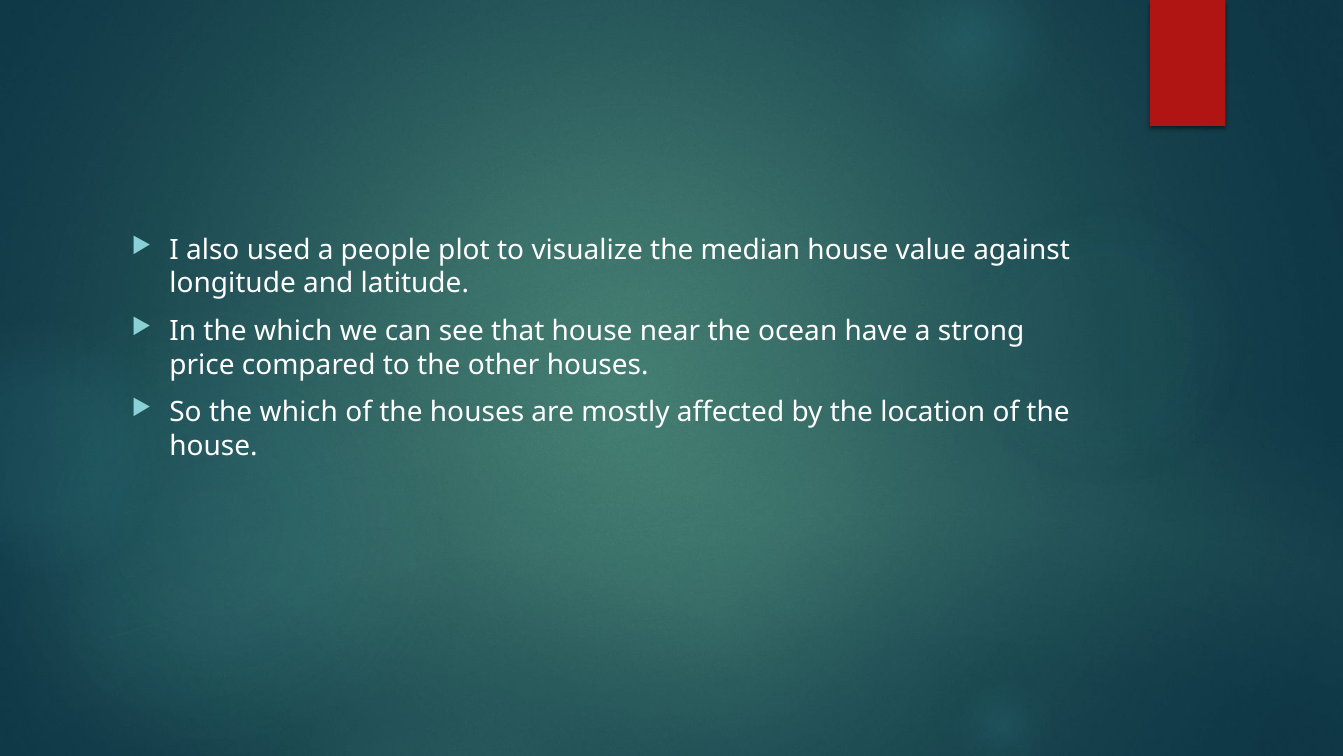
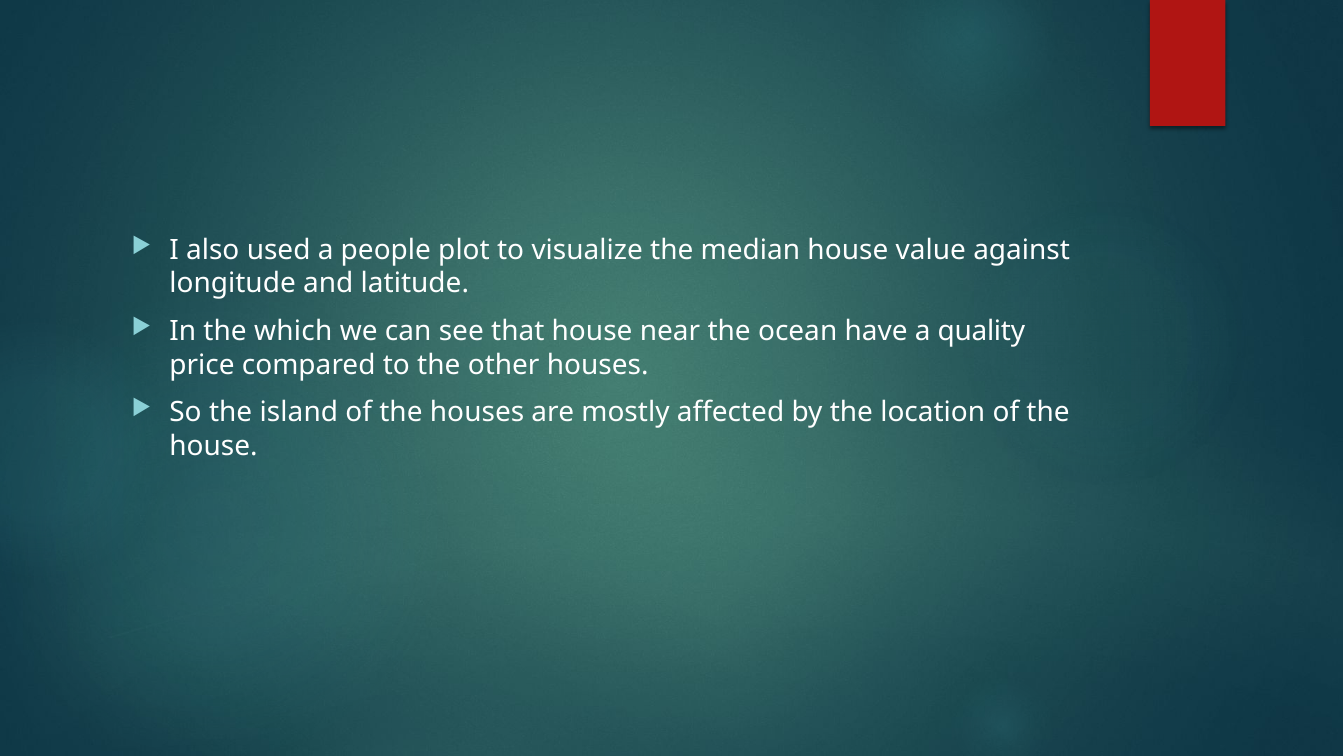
strong: strong -> quality (981, 331)
So the which: which -> island (299, 412)
